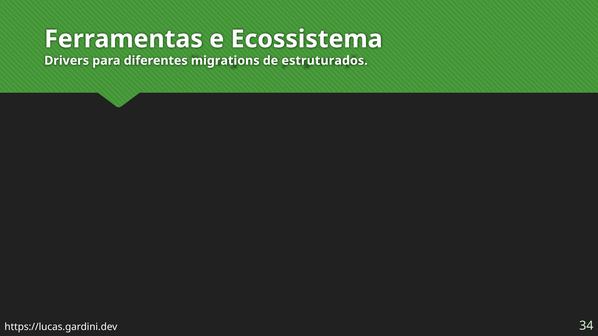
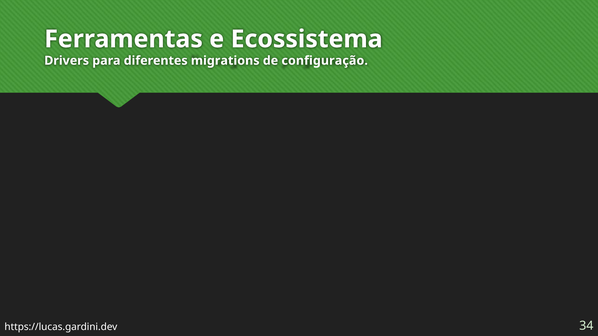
estruturados: estruturados -> configuração (325, 61)
